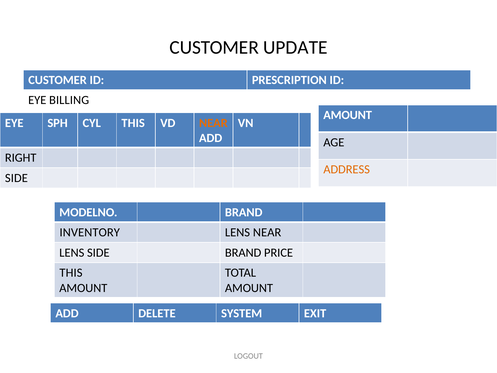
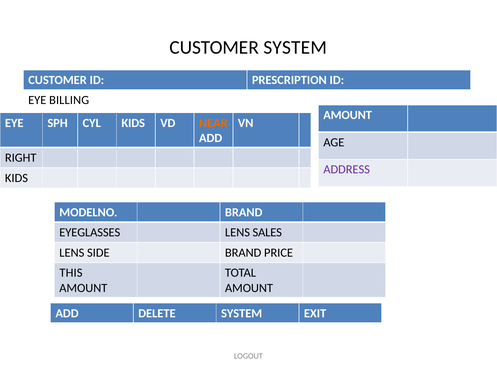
CUSTOMER UPDATE: UPDATE -> SYSTEM (295, 47)
CYL THIS: THIS -> KIDS (133, 123)
ADDRESS colour: orange -> purple (347, 169)
SIDE: SIDE -> KIDS (16, 178)
INVENTORY: INVENTORY -> EYEGLASSES (90, 232)
LENS NEAR: NEAR -> SALES (267, 232)
